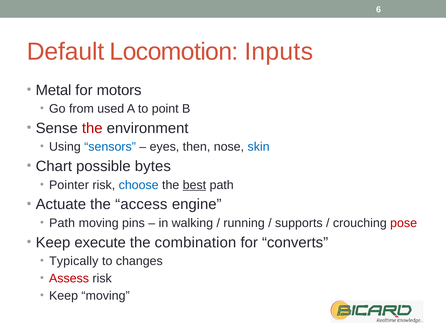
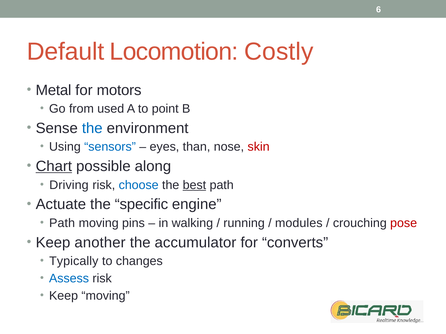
Inputs: Inputs -> Costly (279, 52)
the colour: red -> blue (92, 128)
then: then -> than (197, 147)
skin colour: blue -> red (259, 147)
Chart underline: none -> present (54, 167)
bytes: bytes -> along (153, 167)
Pointer: Pointer -> Driving (69, 185)
access: access -> specific (141, 205)
supports: supports -> modules (299, 223)
execute: execute -> another (100, 243)
combination: combination -> accumulator (195, 243)
Assess colour: red -> blue (69, 279)
